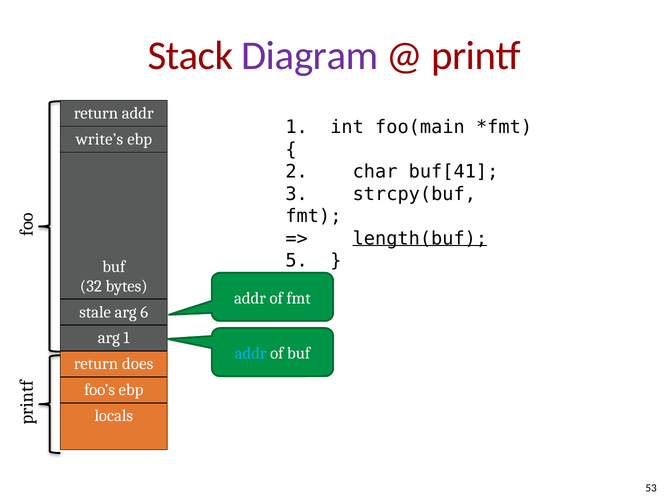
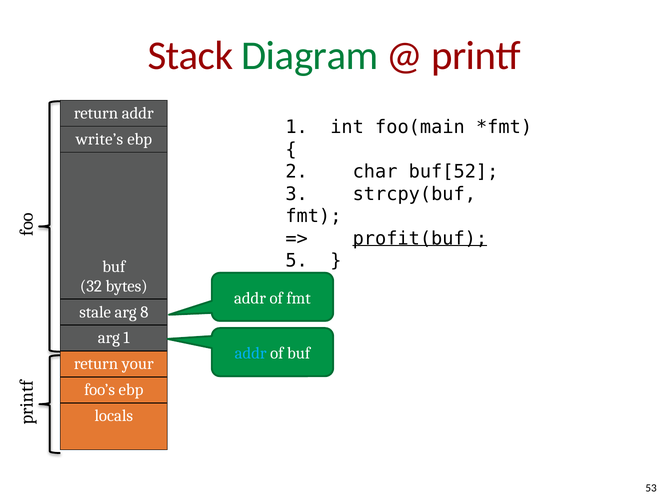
Diagram colour: purple -> green (310, 56)
buf[41: buf[41 -> buf[52 (454, 172)
length(buf: length(buf -> profit(buf (420, 239)
6: 6 -> 8 (144, 312)
does: does -> your (138, 365)
